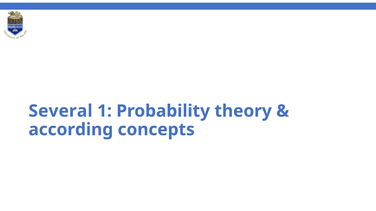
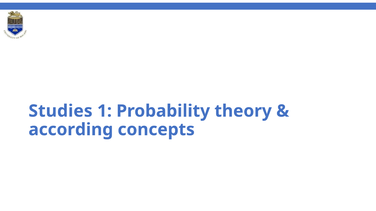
Several: Several -> Studies (60, 111)
